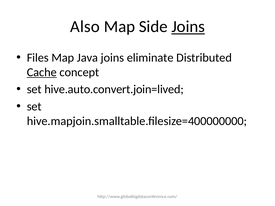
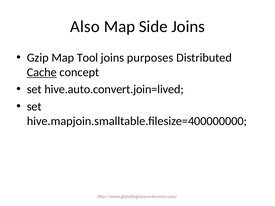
Joins underline: present -> none (188, 27)
Files: Files -> Gzip (38, 58)
Java: Java -> Tool (88, 58)
eliminate: eliminate -> purposes (150, 58)
